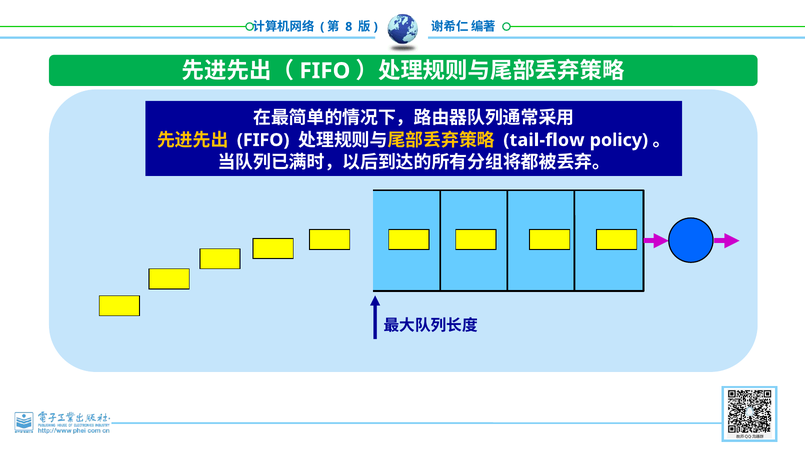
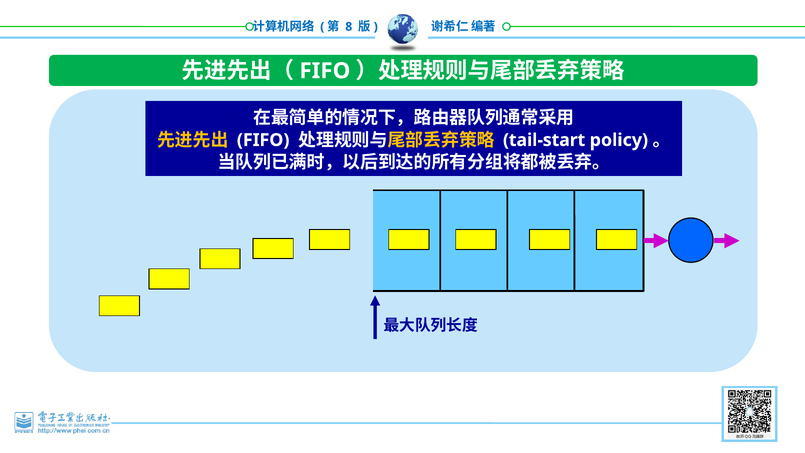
tail-flow: tail-flow -> tail-start (544, 140)
